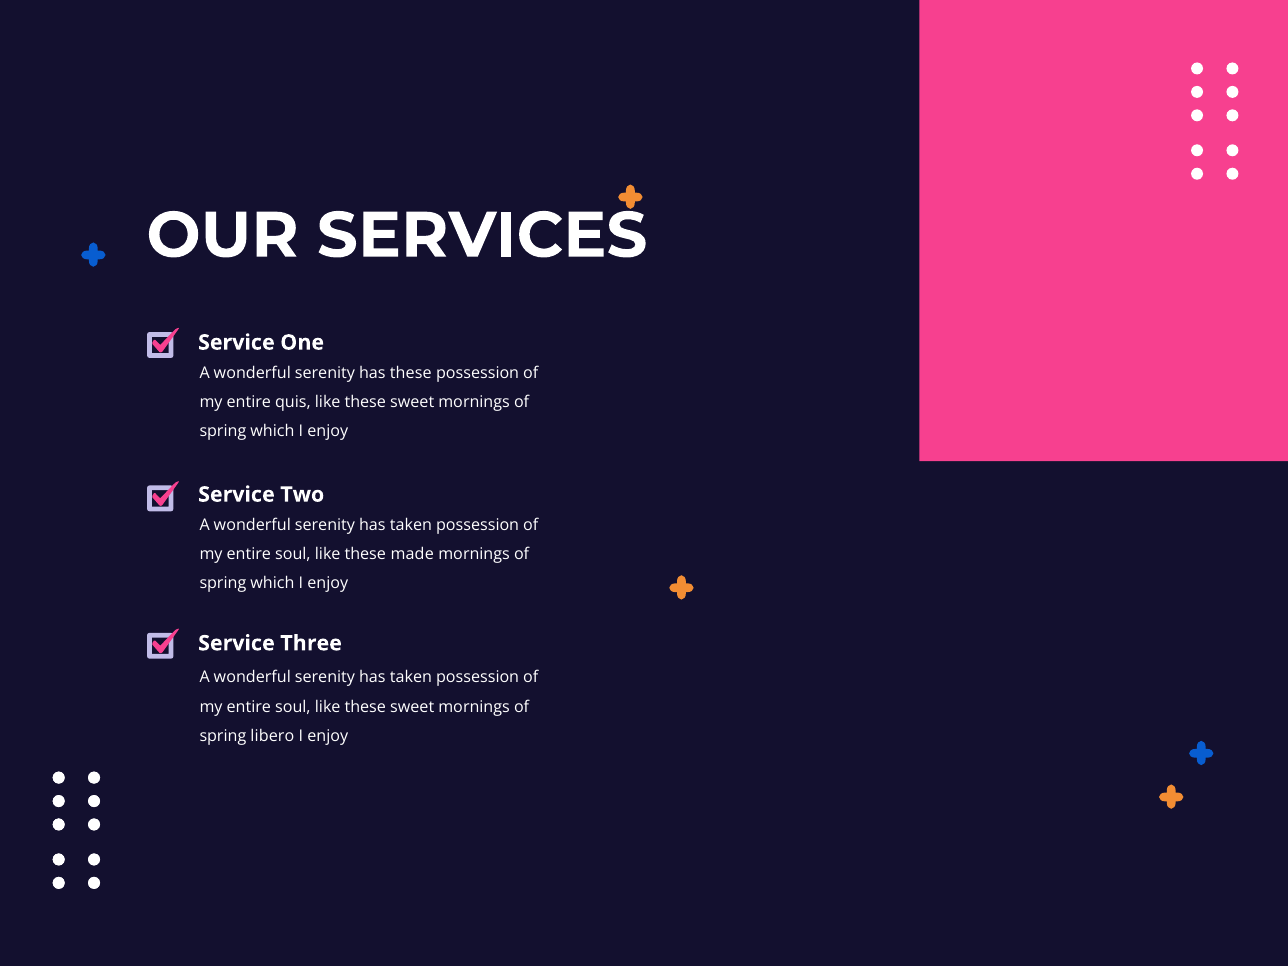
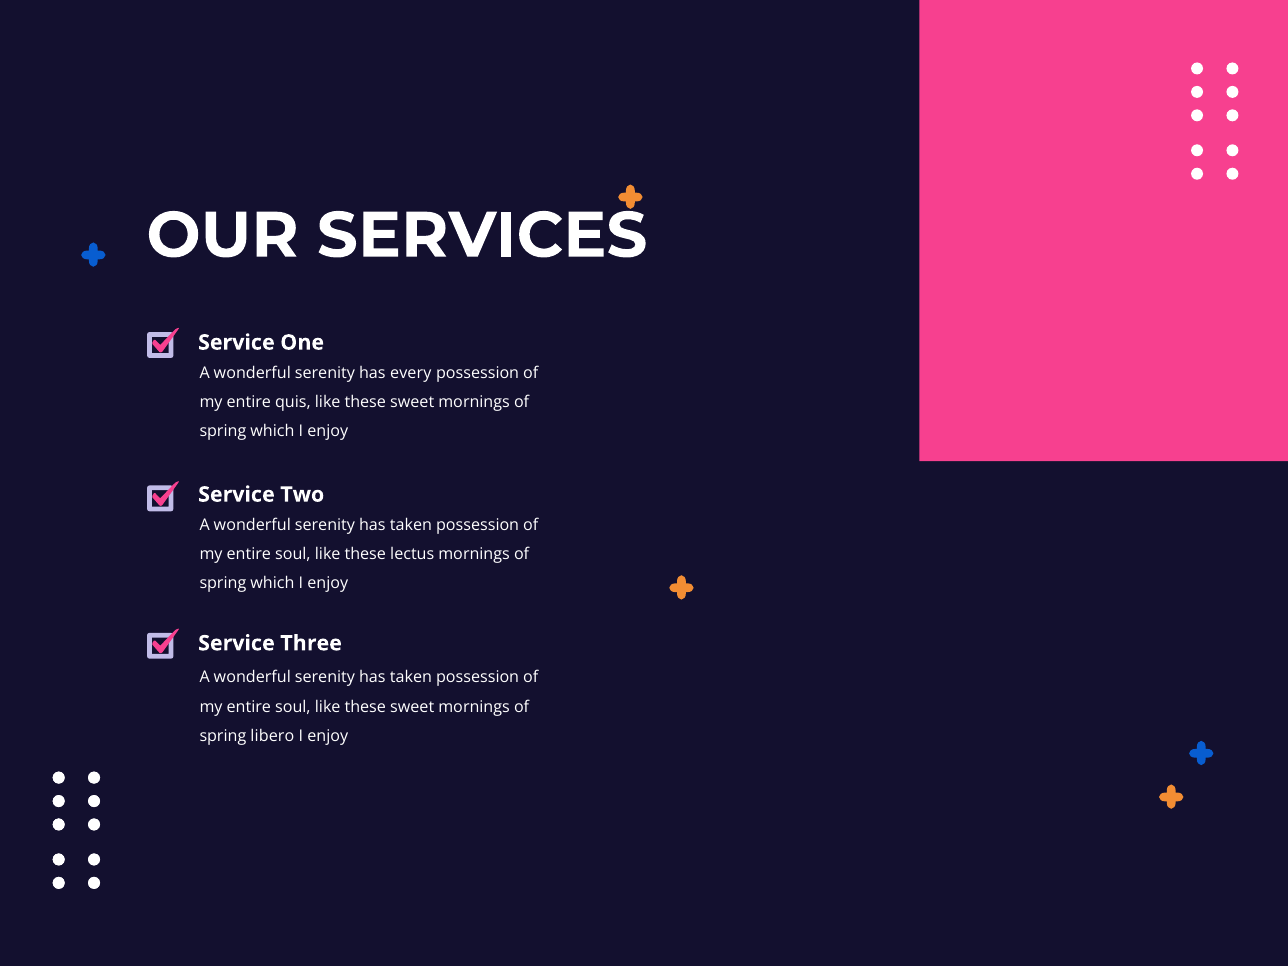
has these: these -> every (411, 373)
made: made -> lectus (412, 554)
